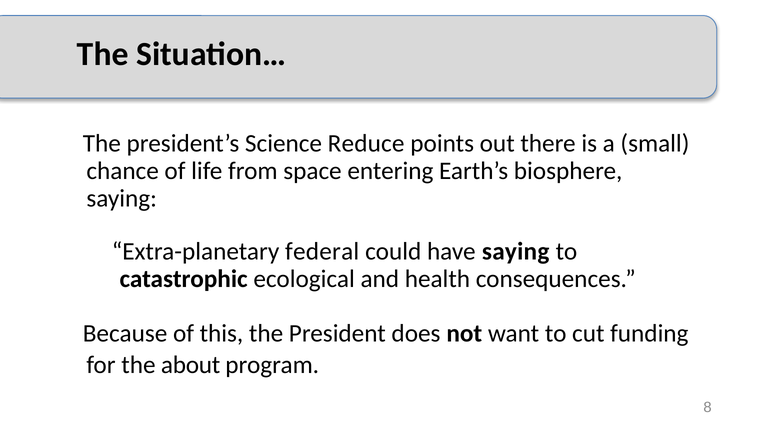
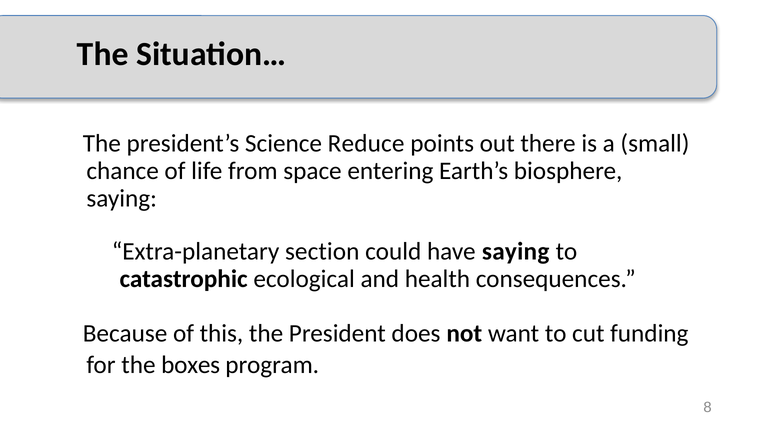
federal: federal -> section (322, 251)
about: about -> boxes (191, 365)
